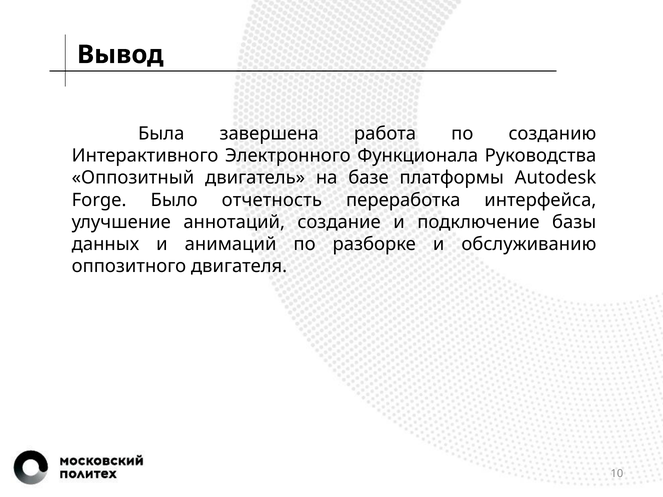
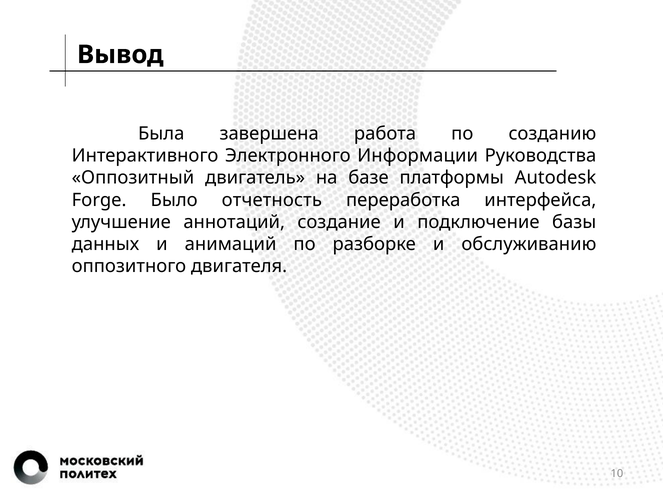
Функционала: Функционала -> Информации (418, 156)
